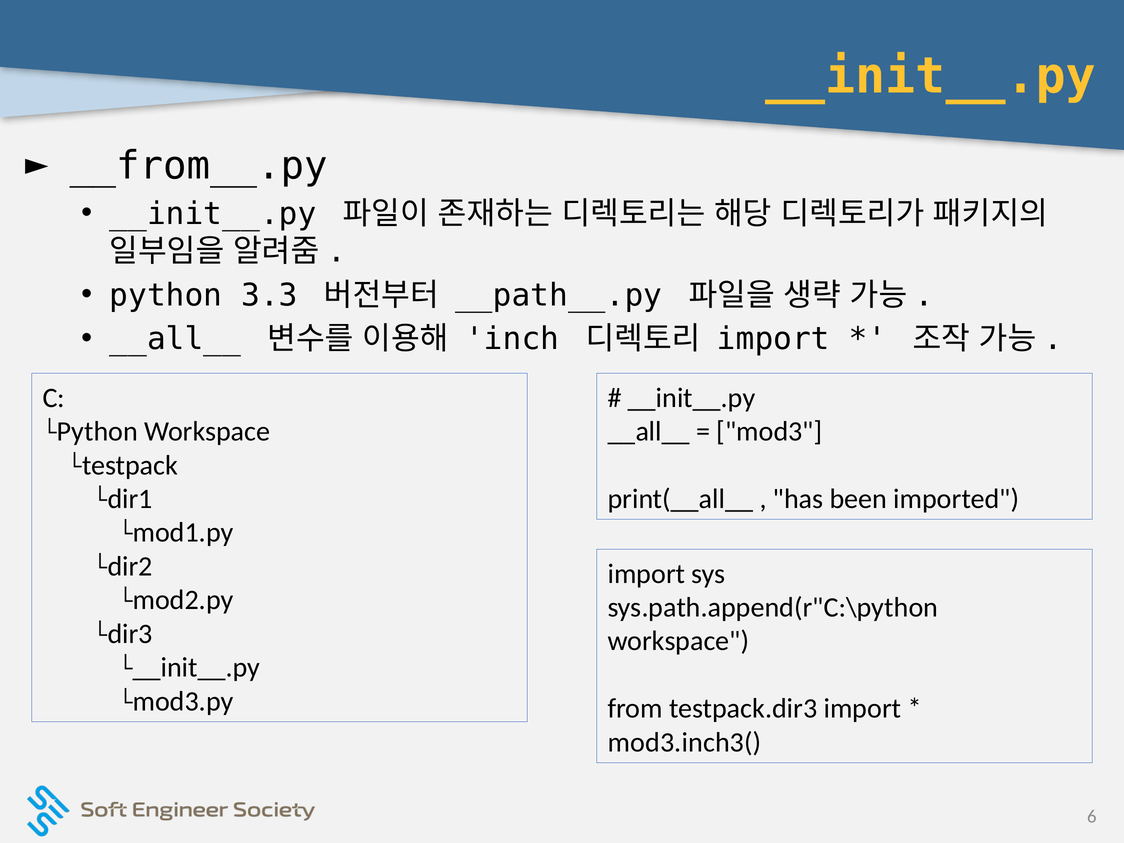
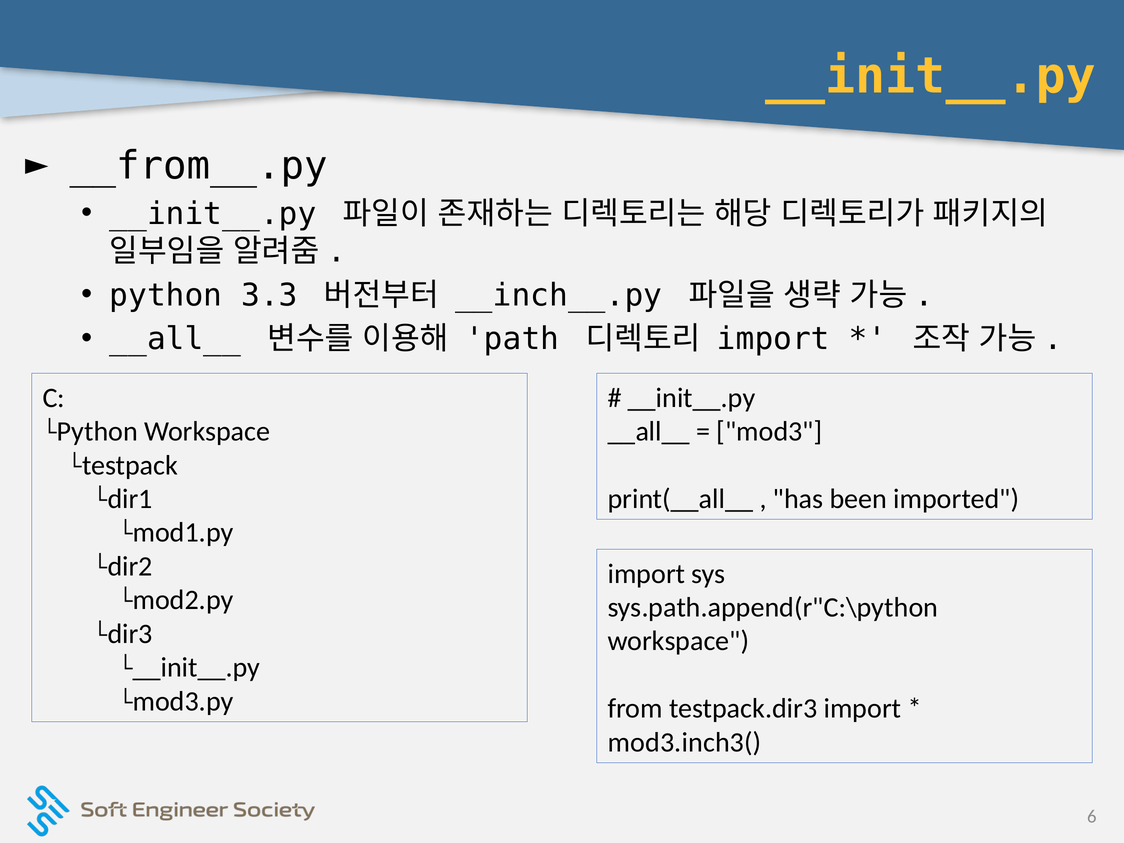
__path__.py: __path__.py -> __inch__.py (559, 295)
inch: inch -> path (512, 339)
